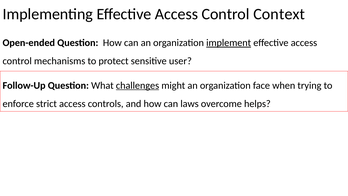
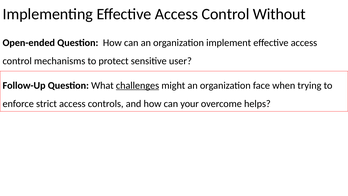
Context: Context -> Without (279, 14)
implement underline: present -> none (229, 43)
laws: laws -> your (190, 104)
